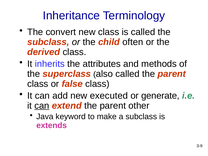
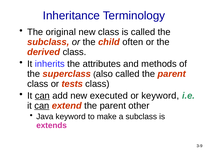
convert: convert -> original (61, 32)
false: false -> tests (72, 84)
can underline: none -> present (42, 96)
or generate: generate -> keyword (160, 96)
